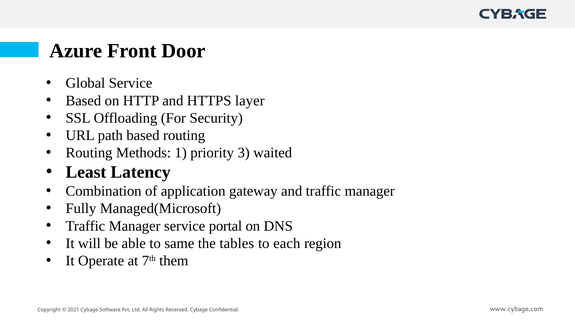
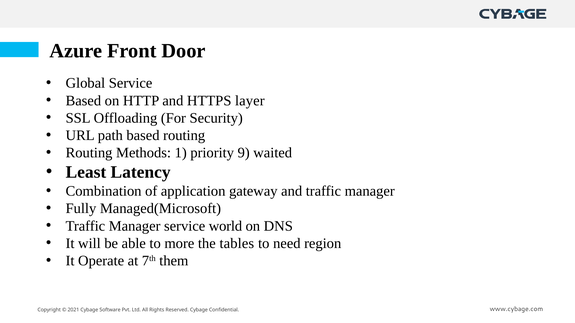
3: 3 -> 9 (244, 153)
portal: portal -> world (225, 226)
same: same -> more (179, 244)
each: each -> need (287, 244)
